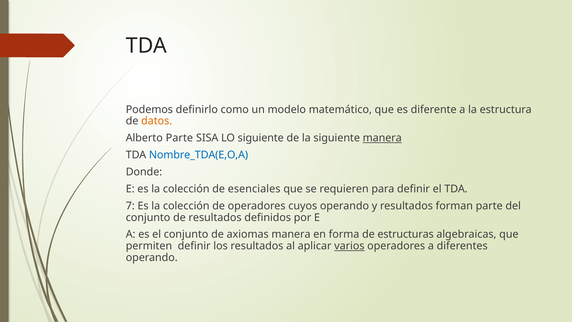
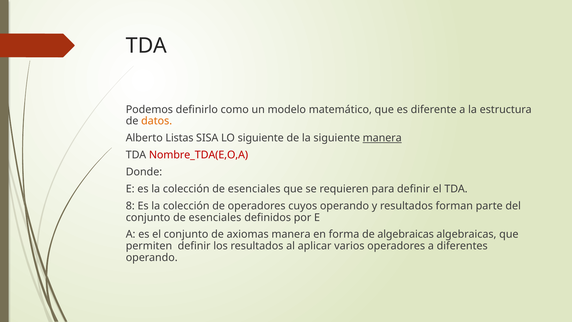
Alberto Parte: Parte -> Listas (179, 138)
Nombre_TDA(E,O,A colour: blue -> red (199, 155)
7: 7 -> 8 (130, 206)
conjunto de resultados: resultados -> esenciales (215, 217)
de estructuras: estructuras -> algebraicas (406, 234)
varios underline: present -> none (349, 246)
